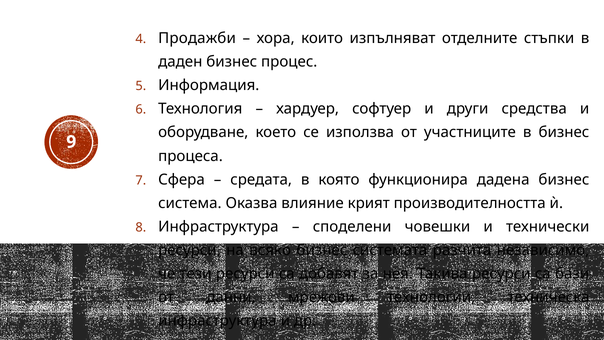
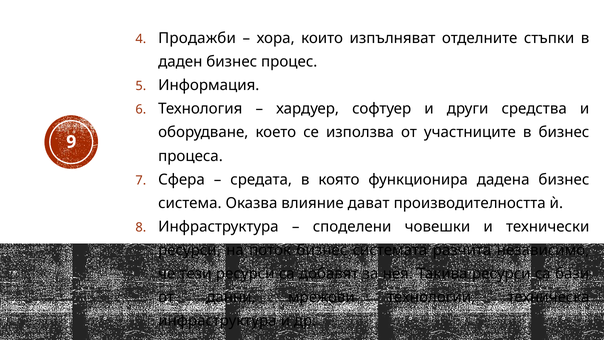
крият: крият -> дават (369, 203)
всяко: всяко -> поток (270, 250)
